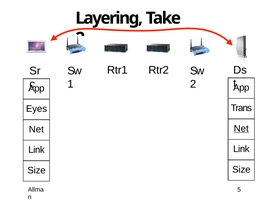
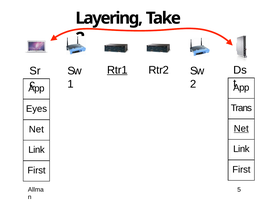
Rtr1 underline: none -> present (117, 70)
Size: Size -> First (241, 170)
Size: Size -> First (37, 171)
